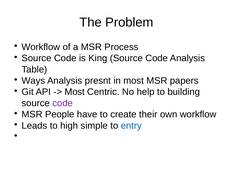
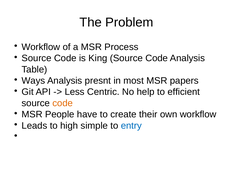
Most: Most -> Less (75, 92)
building: building -> efficient (184, 92)
code colour: purple -> orange (63, 104)
